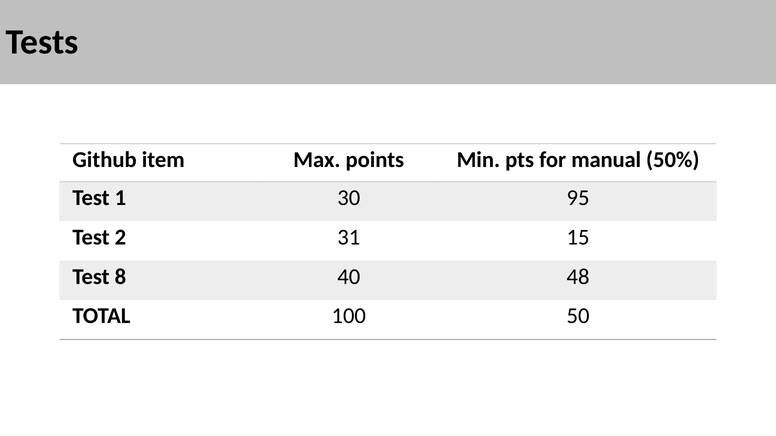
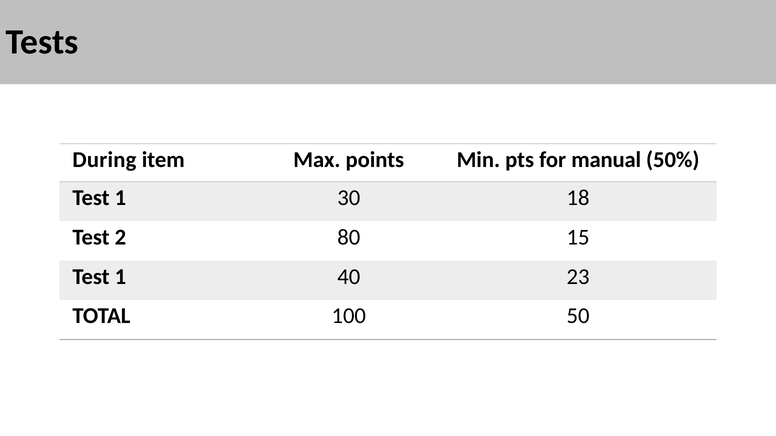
Github: Github -> During (104, 160)
95: 95 -> 18 (578, 198)
31: 31 -> 80 (349, 237)
8: 8 -> 1 (120, 277)
48: 48 -> 23 (578, 277)
